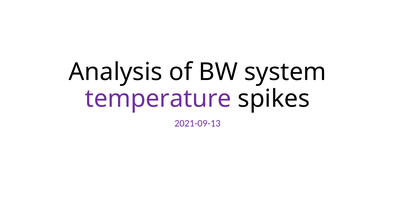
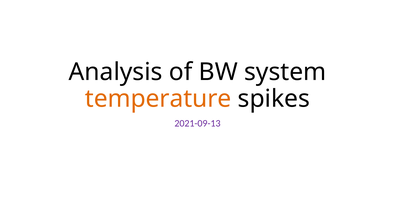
temperature colour: purple -> orange (158, 99)
